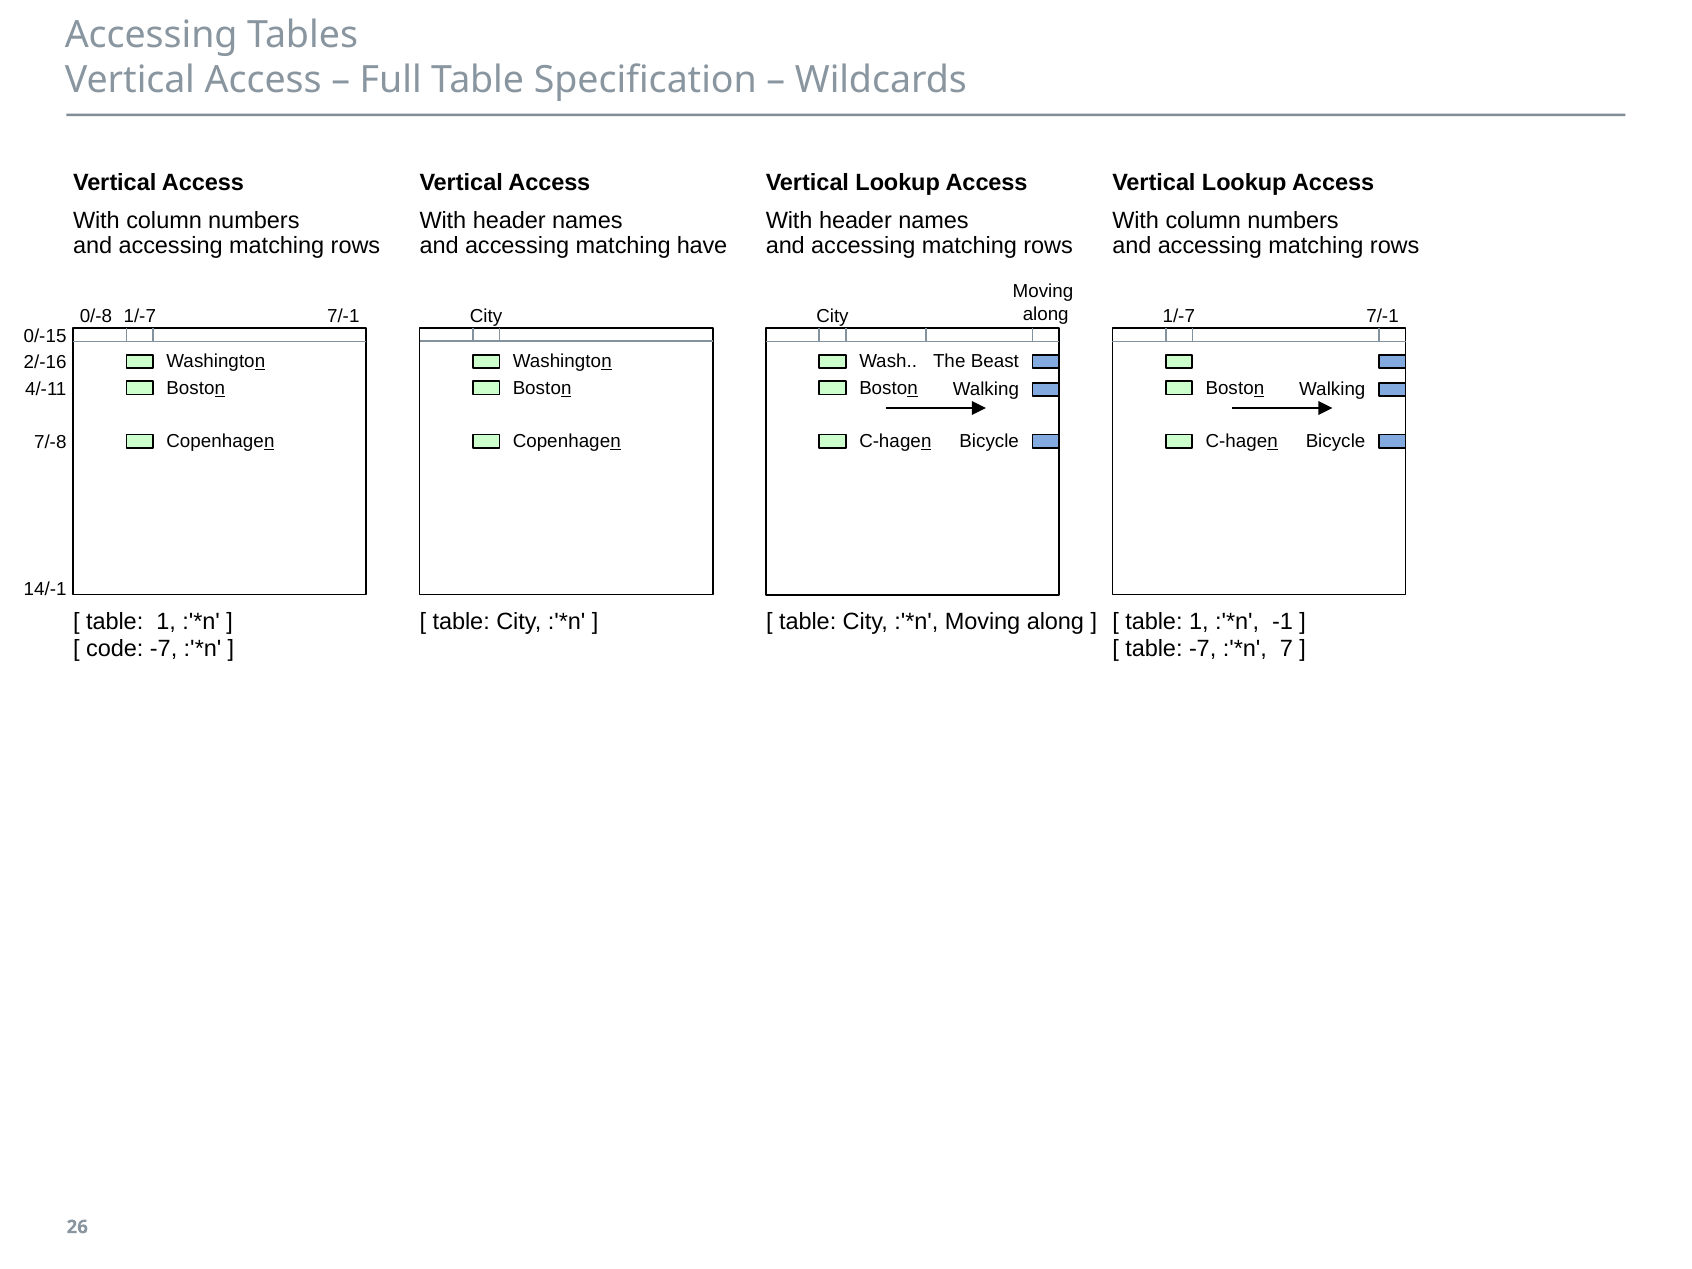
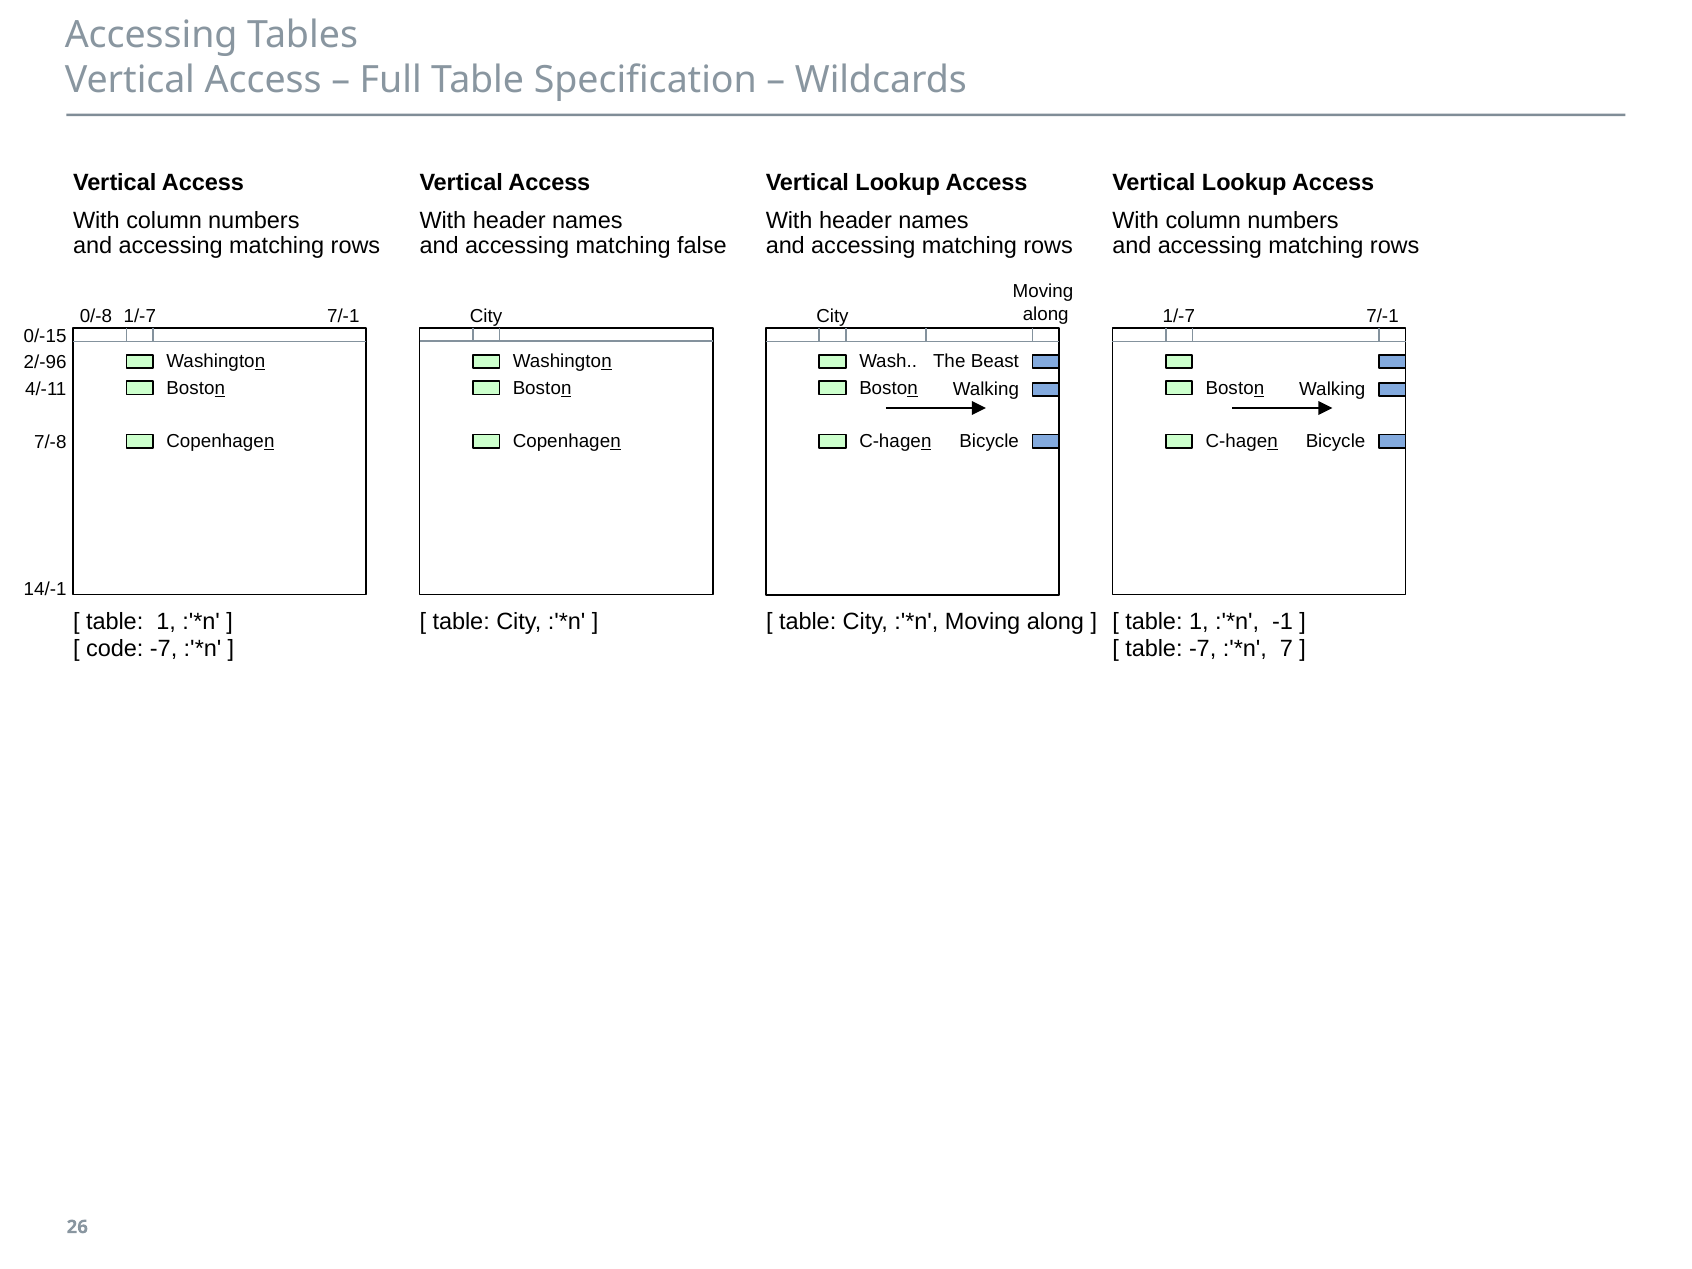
have: have -> false (702, 246)
2/-16: 2/-16 -> 2/-96 (45, 363)
